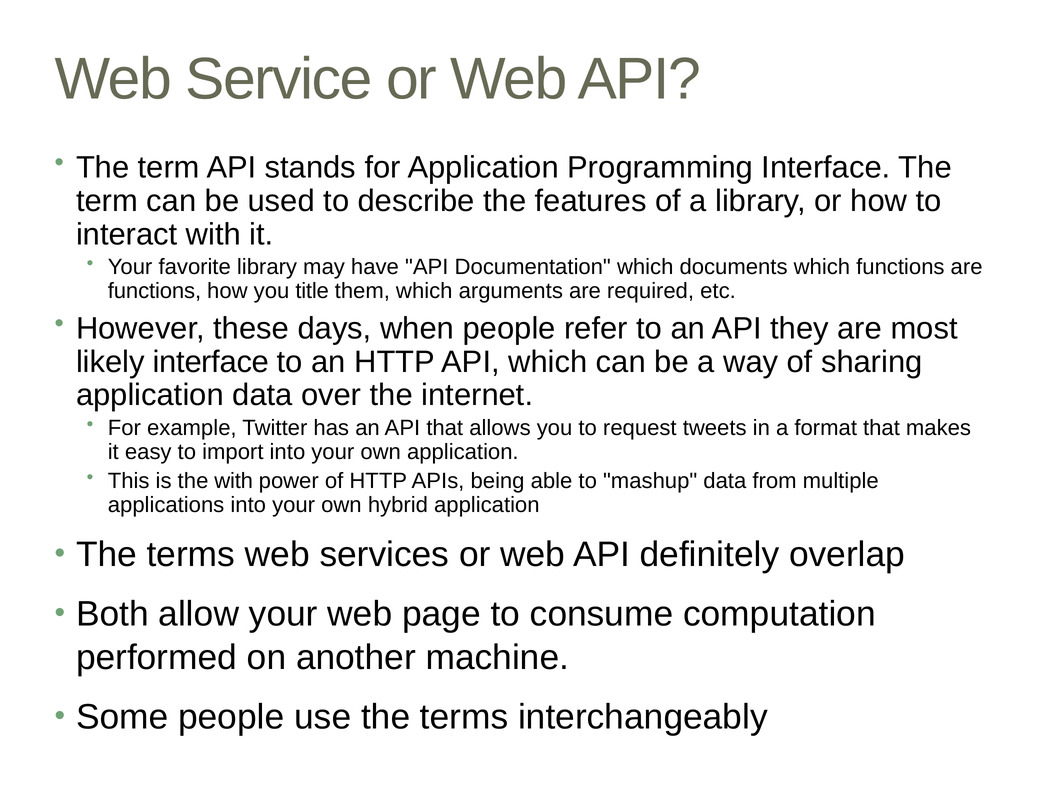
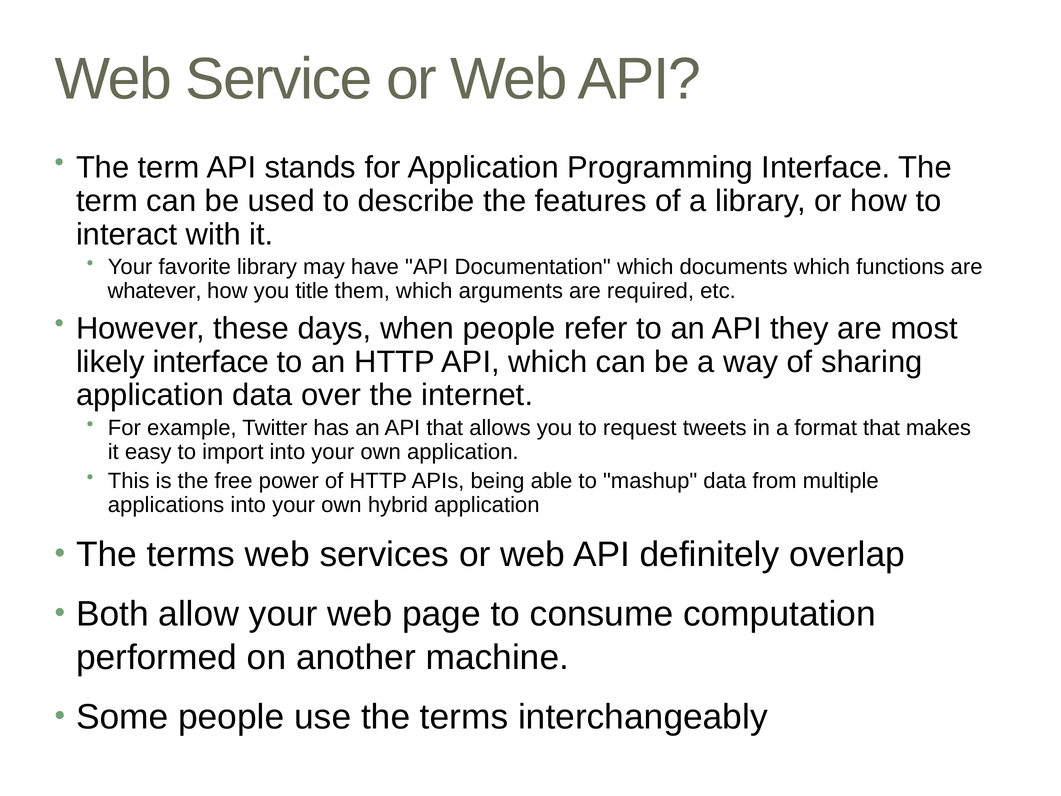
functions: functions -> whatever (155, 291)
the with: with -> free (234, 481)
